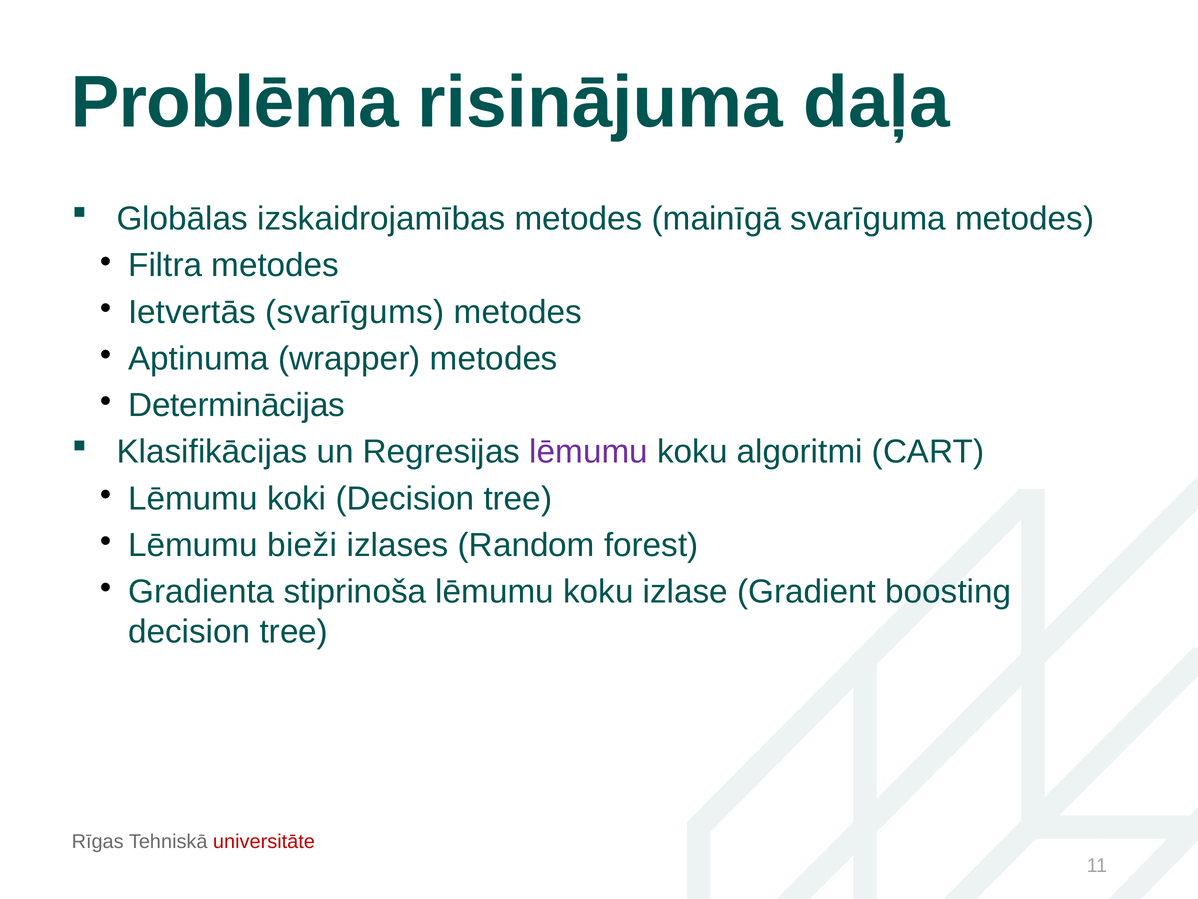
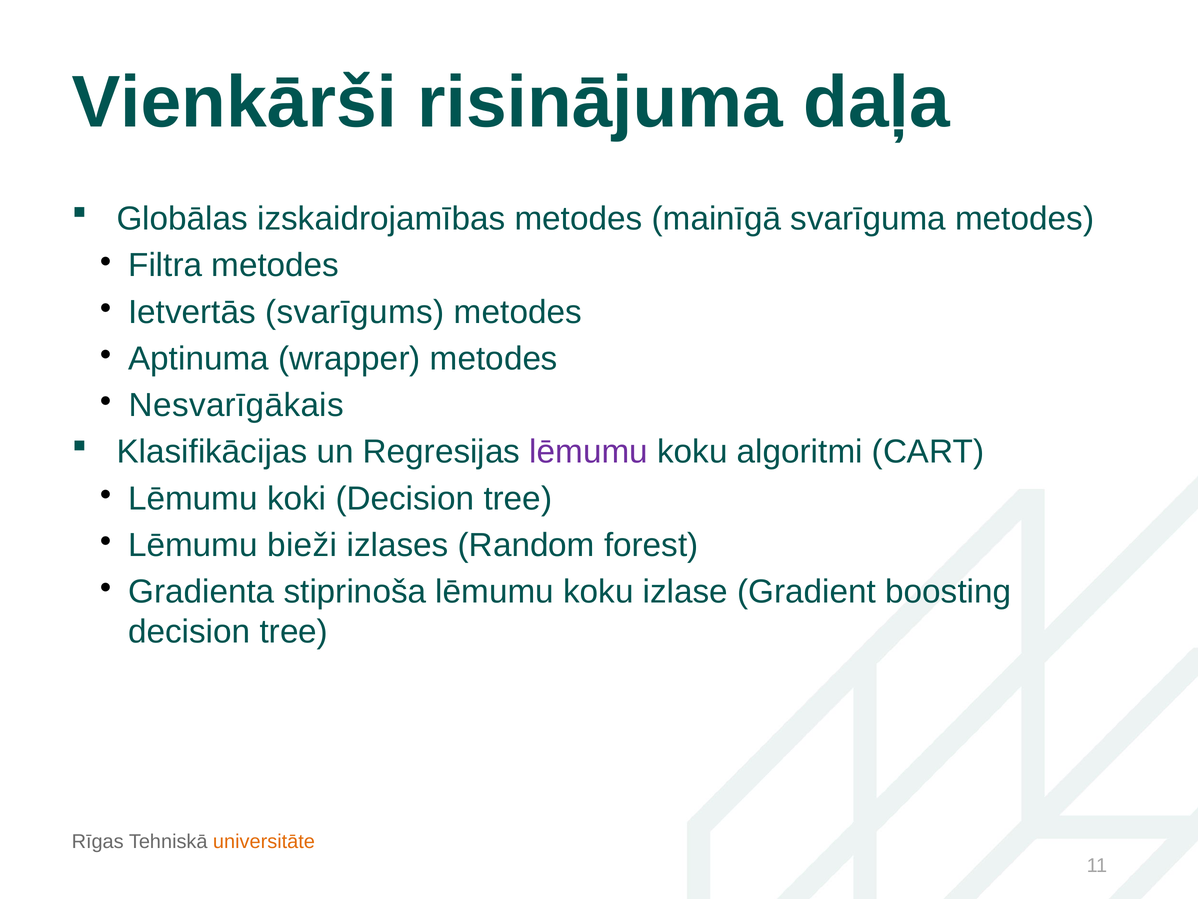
Problēma: Problēma -> Vienkārši (234, 103)
Determinācijas: Determinācijas -> Nesvarīgākais (236, 405)
universitāte colour: red -> orange (264, 841)
